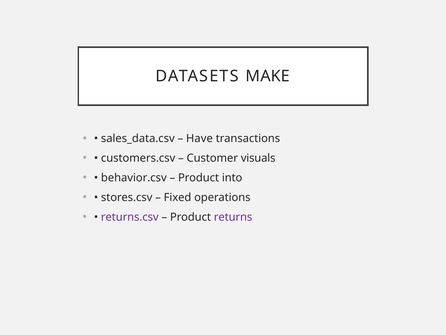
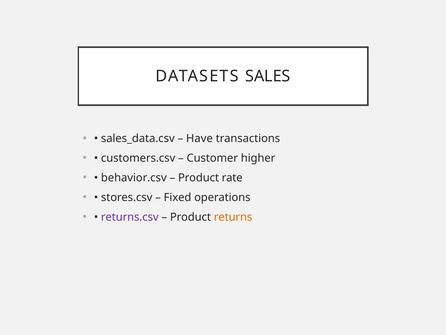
MAKE: MAKE -> SALES (268, 76)
visuals: visuals -> higher (258, 158)
into: into -> rate (232, 178)
returns colour: purple -> orange (233, 217)
